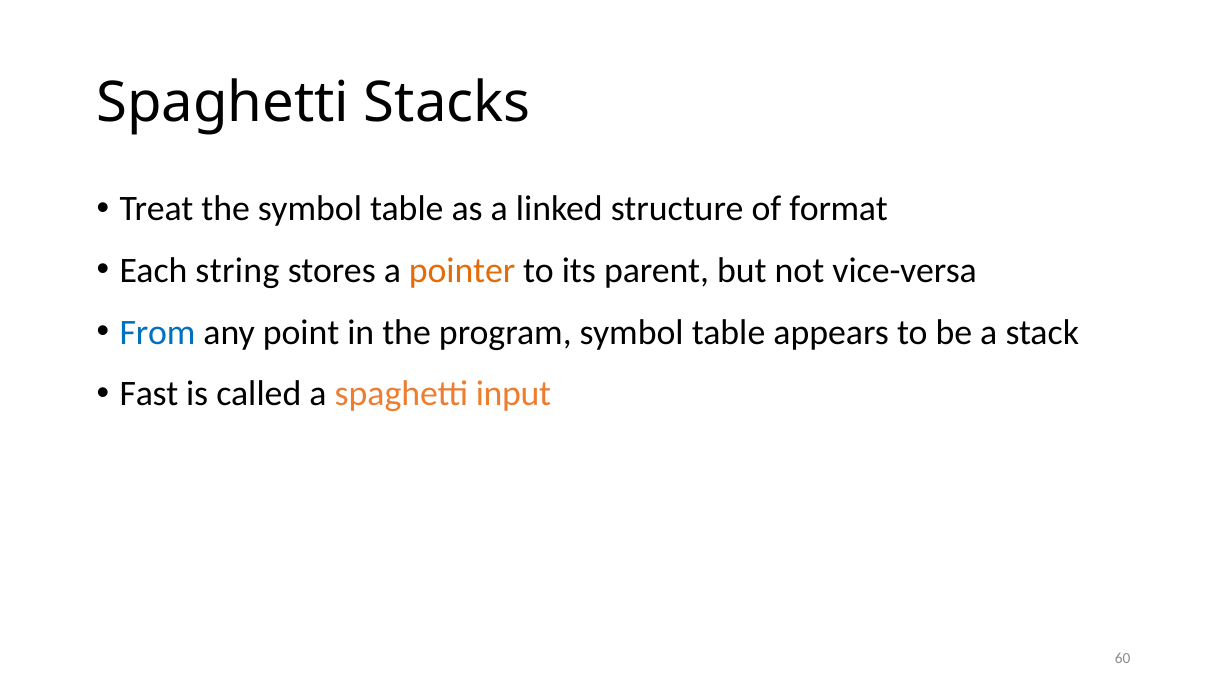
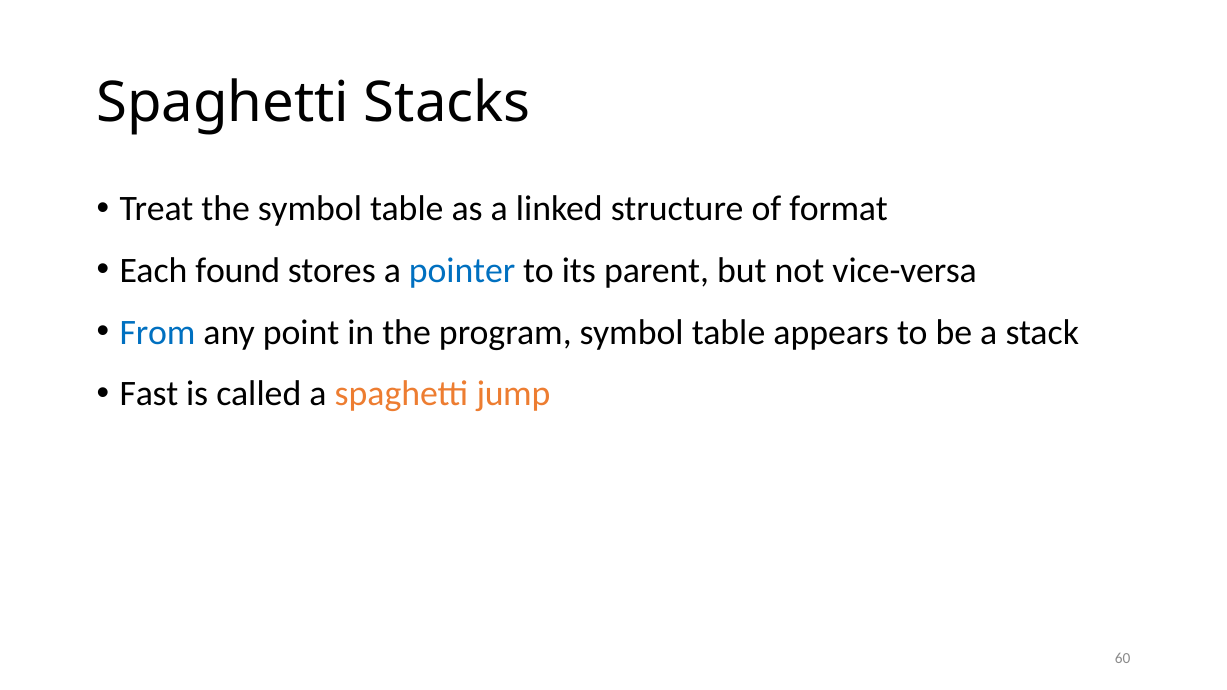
string: string -> found (238, 271)
pointer colour: orange -> blue (462, 271)
input: input -> jump (513, 394)
